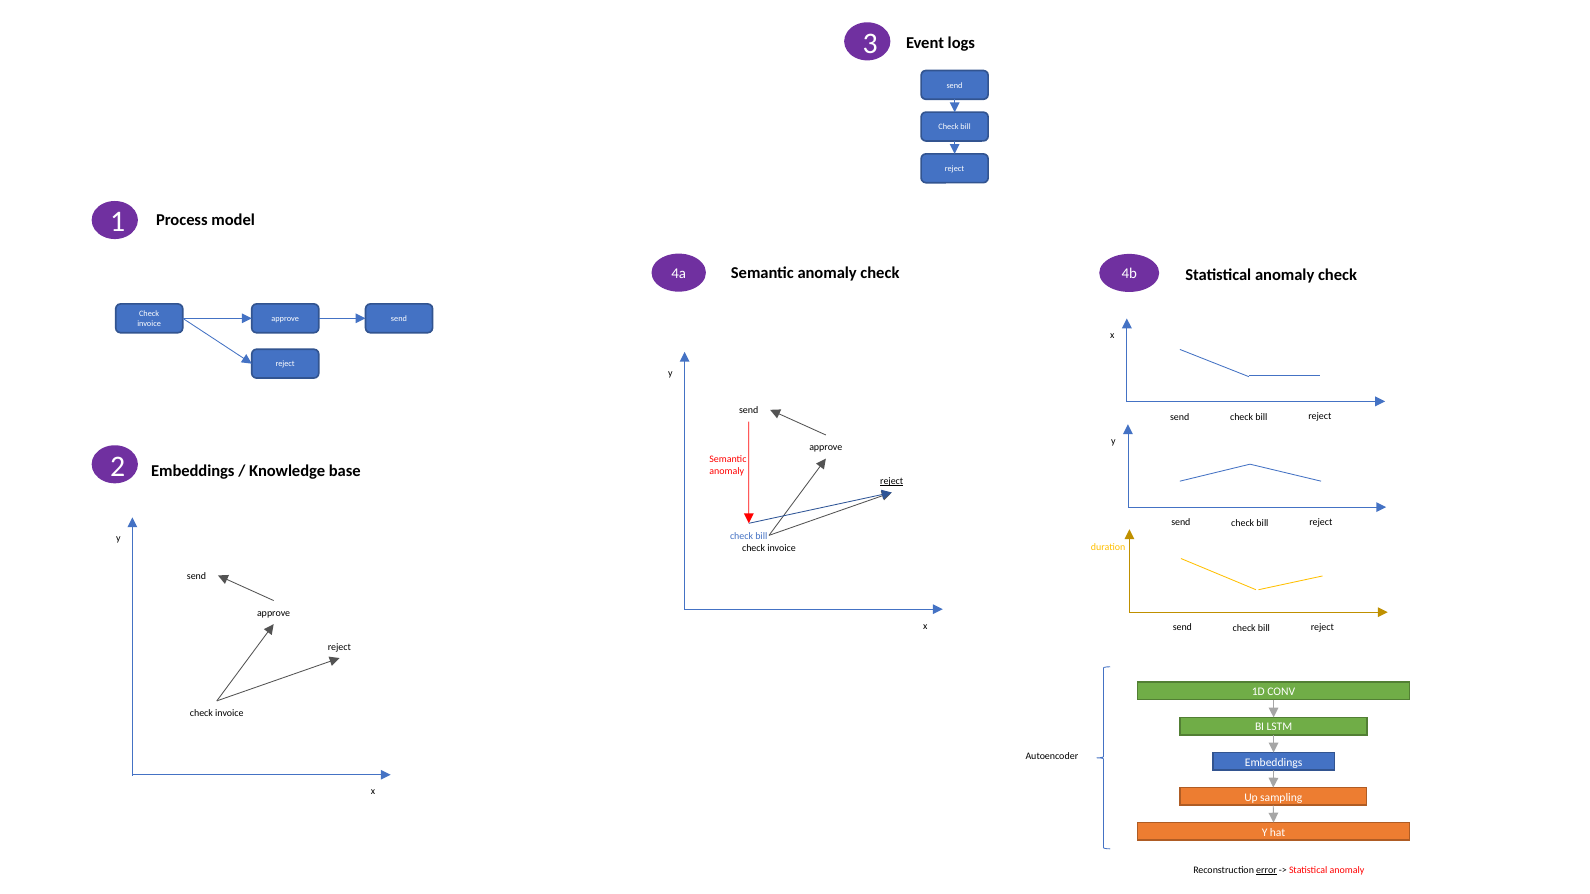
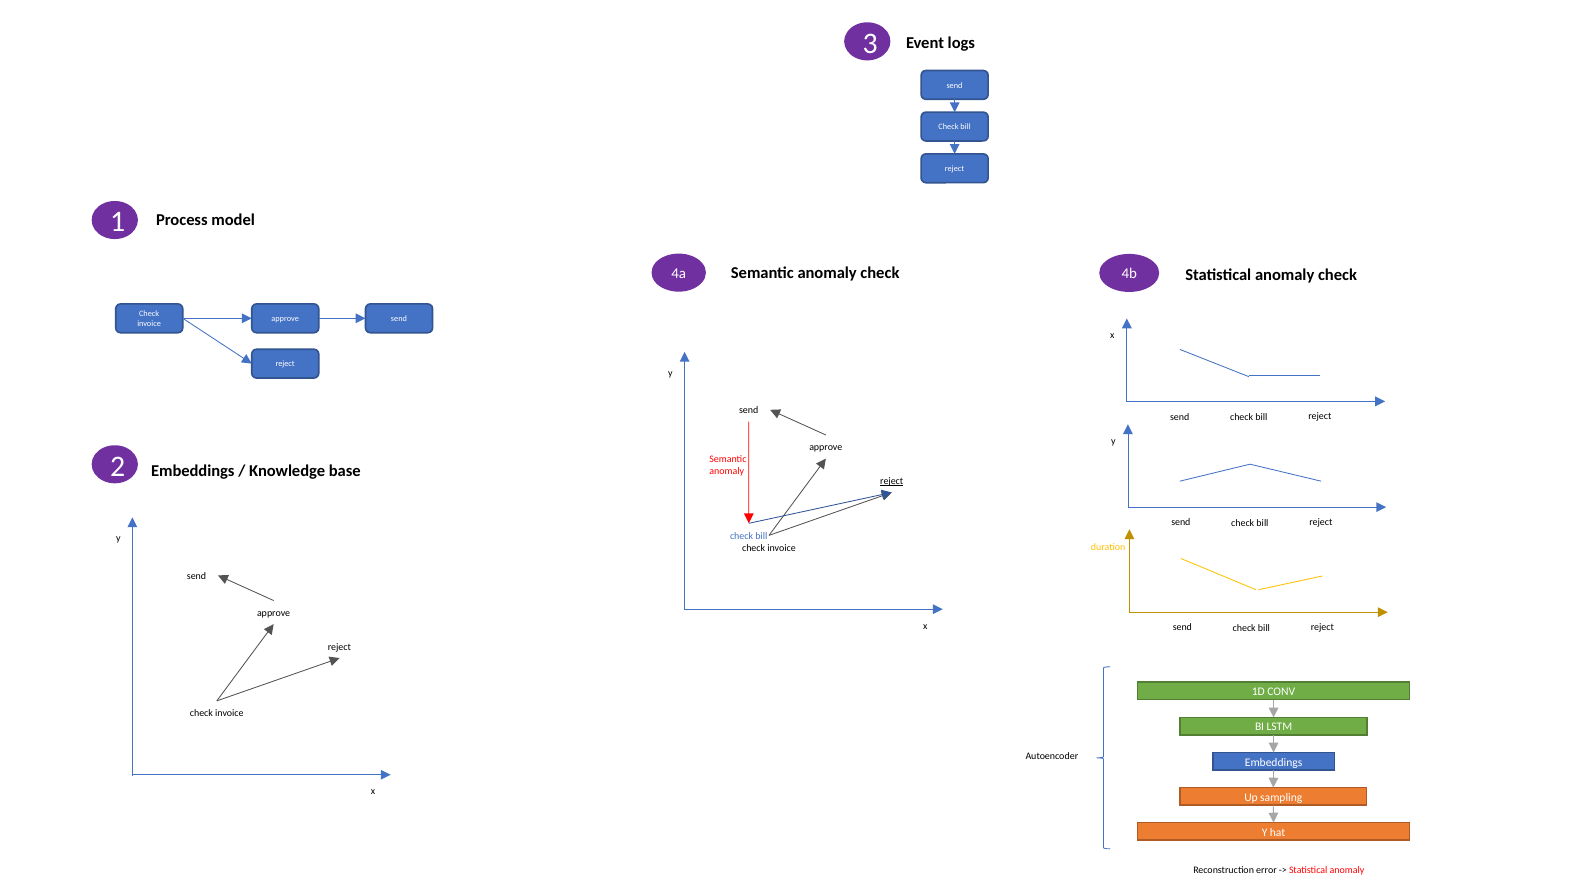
error underline: present -> none (1266, 870)
